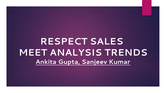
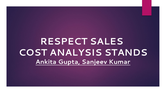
MEET: MEET -> COST (33, 53)
TRENDS: TRENDS -> STANDS (126, 53)
